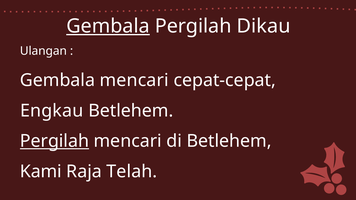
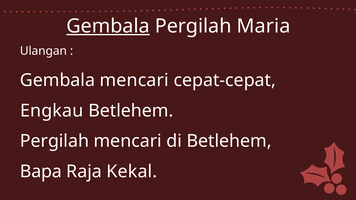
Dikau: Dikau -> Maria (264, 26)
Pergilah underline: present -> none (54, 141)
Kami: Kami -> Bapa (41, 172)
Telah: Telah -> Kekal (132, 172)
